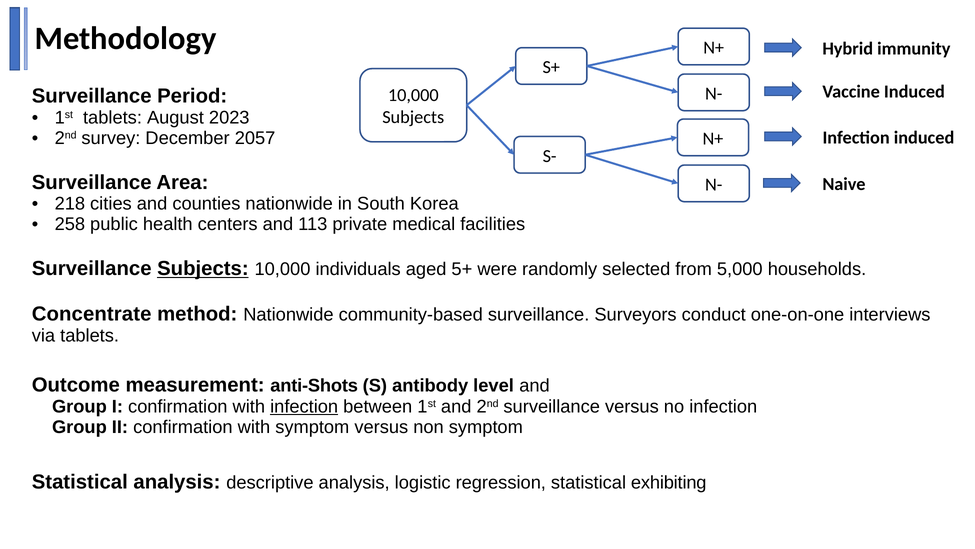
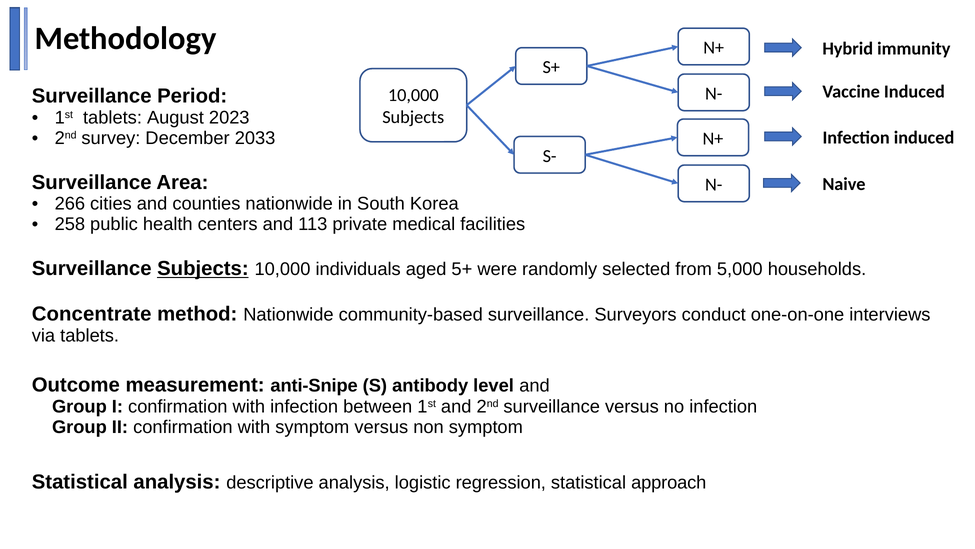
2057: 2057 -> 2033 (255, 138)
218: 218 -> 266 (70, 204)
anti-Shots: anti-Shots -> anti-Snipe (314, 385)
infection underline: present -> none (304, 406)
exhibiting: exhibiting -> approach (669, 482)
